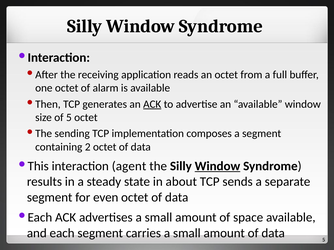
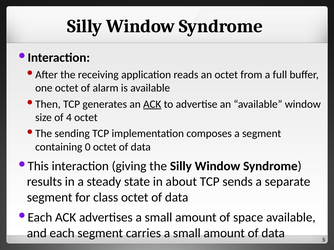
of 5: 5 -> 4 (69, 118)
2: 2 -> 0 (88, 147)
agent: agent -> giving (129, 166)
Window underline: present -> none (217, 166)
even: even -> class (106, 198)
